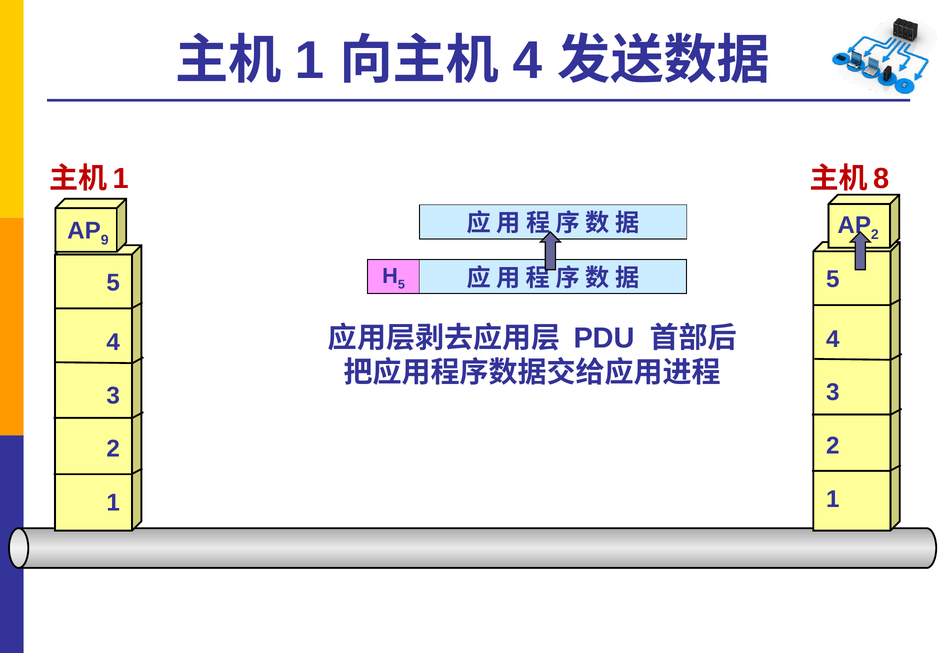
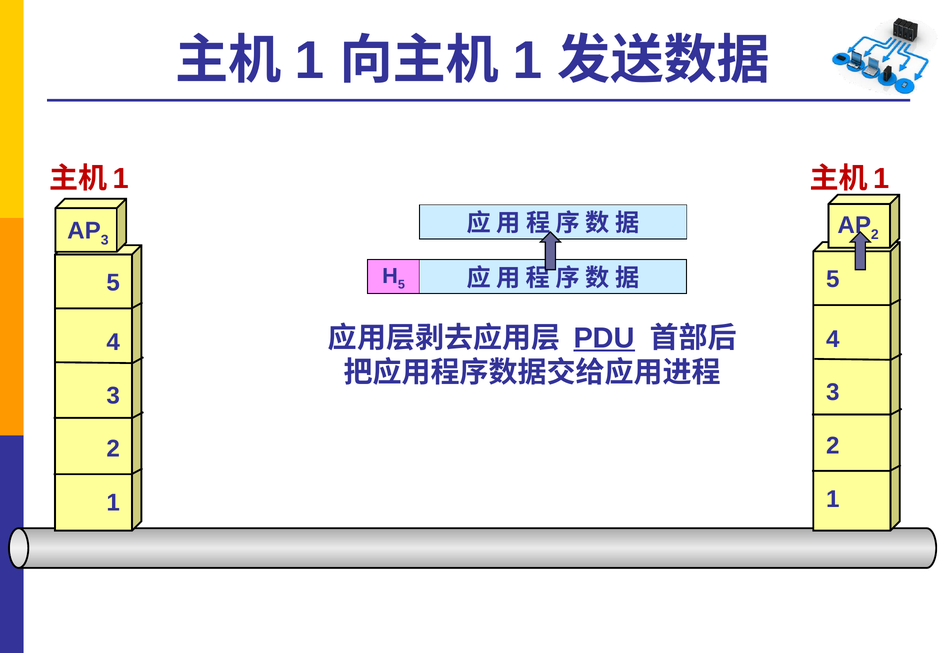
4: 4 -> 1 (528, 61)
8: 8 -> 1 (881, 179)
9: 9 -> 3 (105, 240)
PDU underline: none -> present (604, 338)
